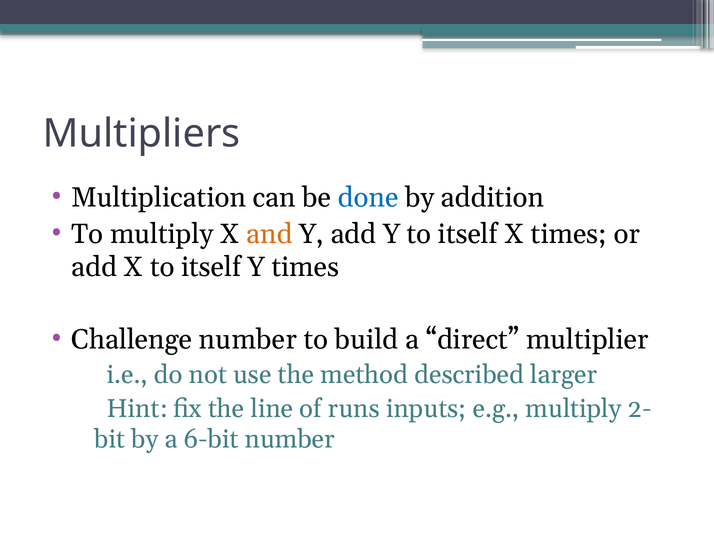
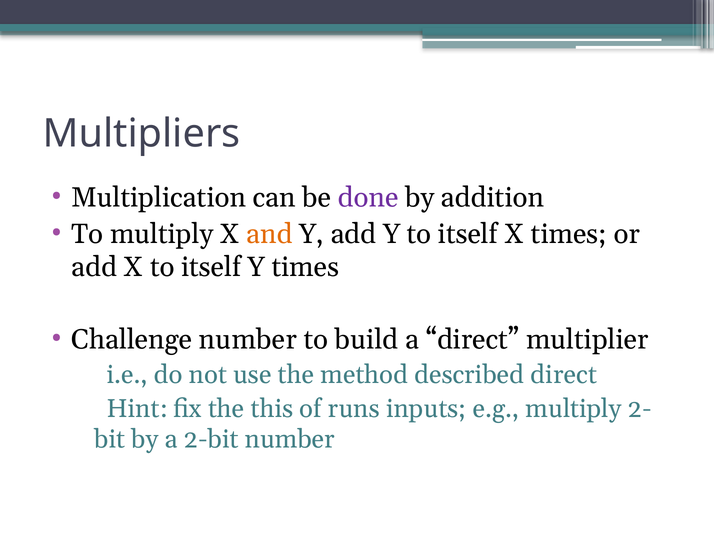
done colour: blue -> purple (368, 198)
described larger: larger -> direct (564, 375)
line: line -> this (272, 409)
6-bit: 6-bit -> 2-bit (211, 440)
